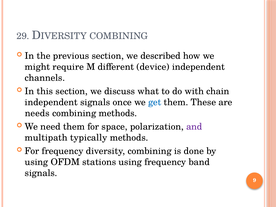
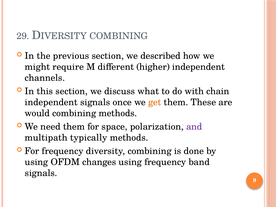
device: device -> higher (153, 67)
get colour: blue -> orange (155, 102)
needs: needs -> would (37, 113)
stations: stations -> changes (99, 162)
